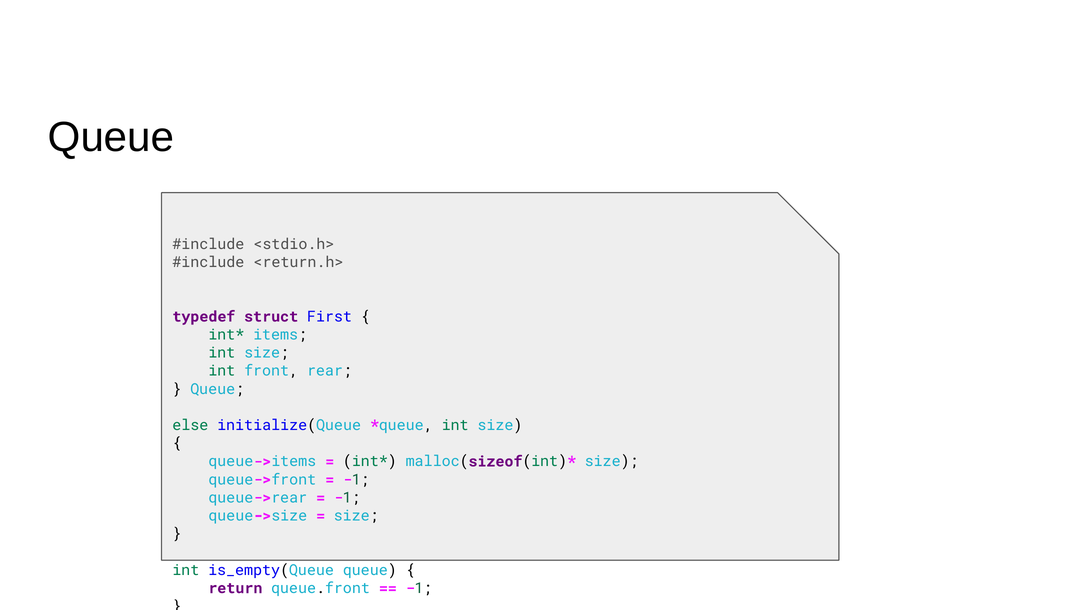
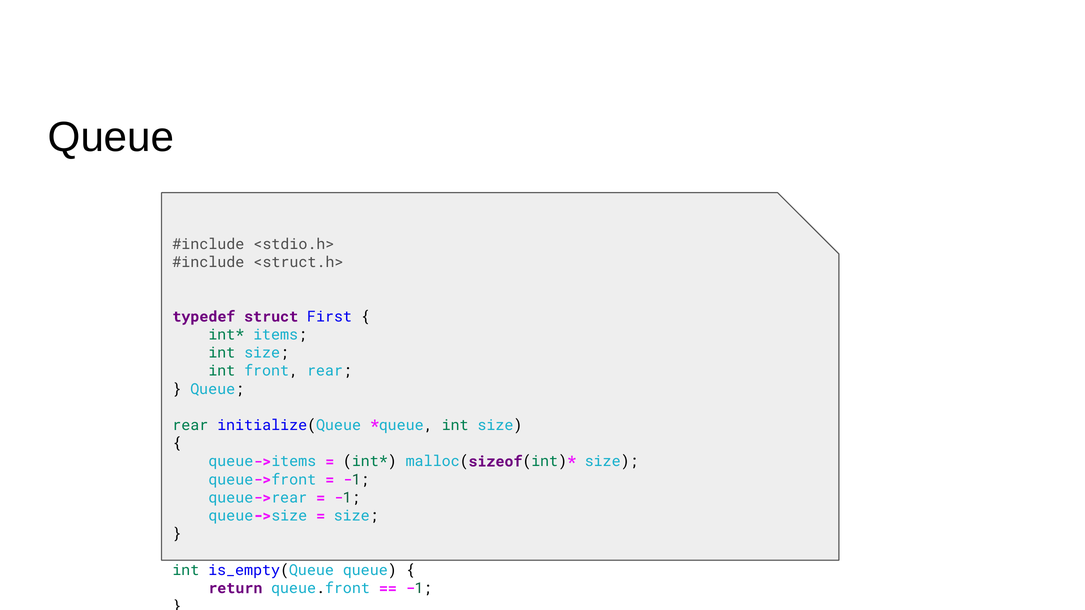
<return.h>: <return.h> -> <struct.h> (298, 262)
else: else -> rear (190, 425)
